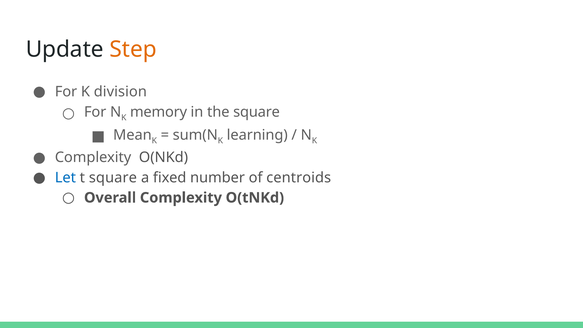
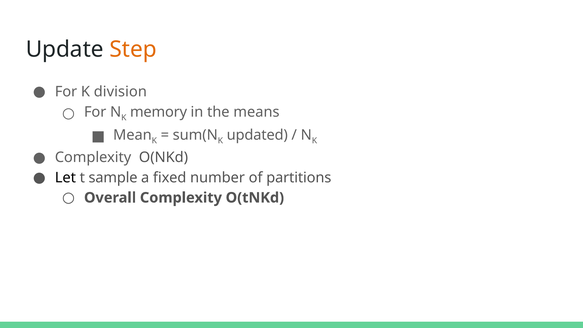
the square: square -> means (256, 112)
learning: learning -> updated (257, 135)
Let colour: blue -> black (65, 178)
t square: square -> sample (113, 178)
centroids: centroids -> partitions (299, 178)
